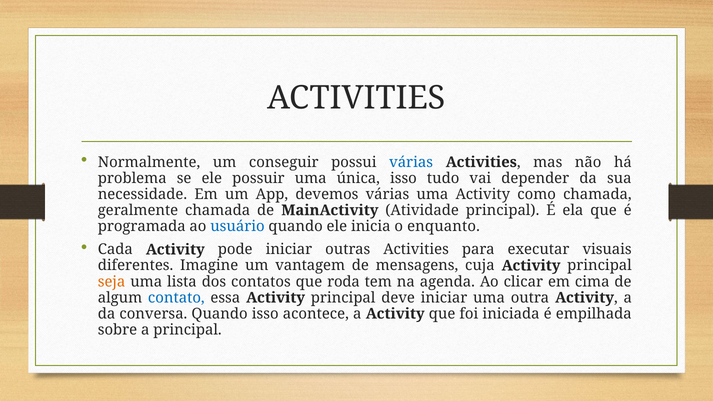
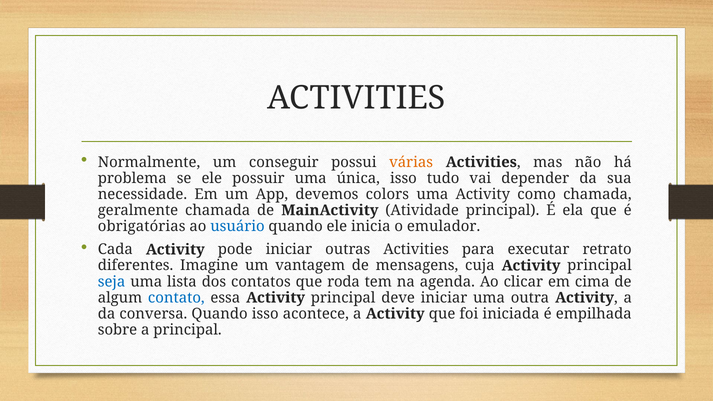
várias colour: blue -> orange (411, 162)
devemos várias: várias -> colors (387, 194)
programada: programada -> obrigatórias (142, 226)
enquanto: enquanto -> emulador (444, 226)
visuais: visuais -> retrato (607, 250)
seja colour: orange -> blue (112, 282)
